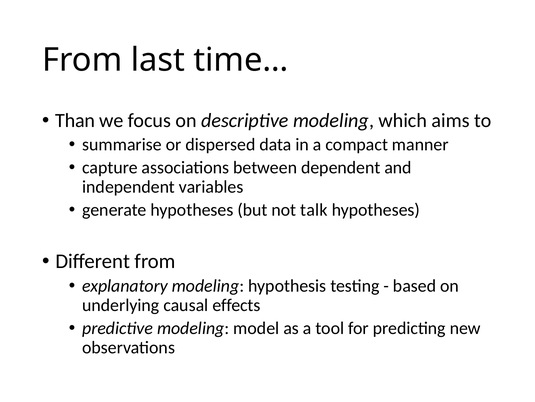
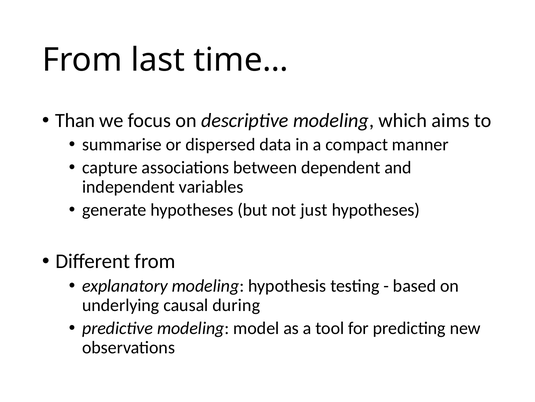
talk: talk -> just (314, 210)
effects: effects -> during (236, 305)
